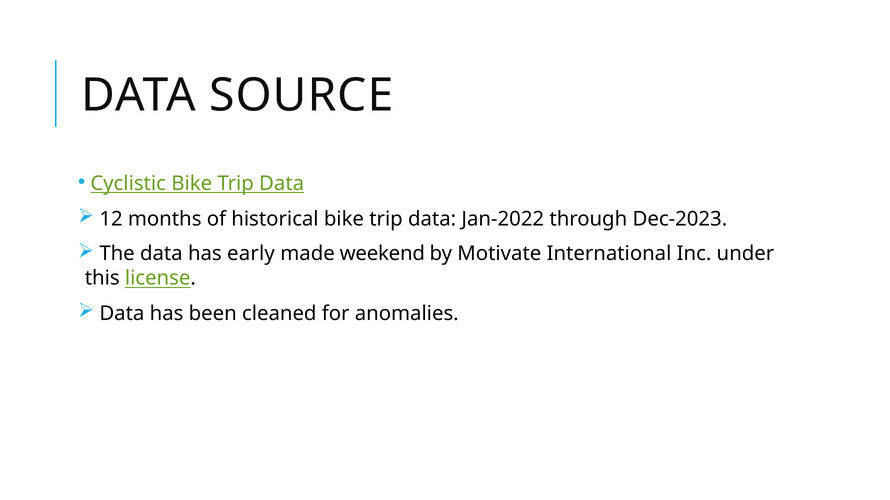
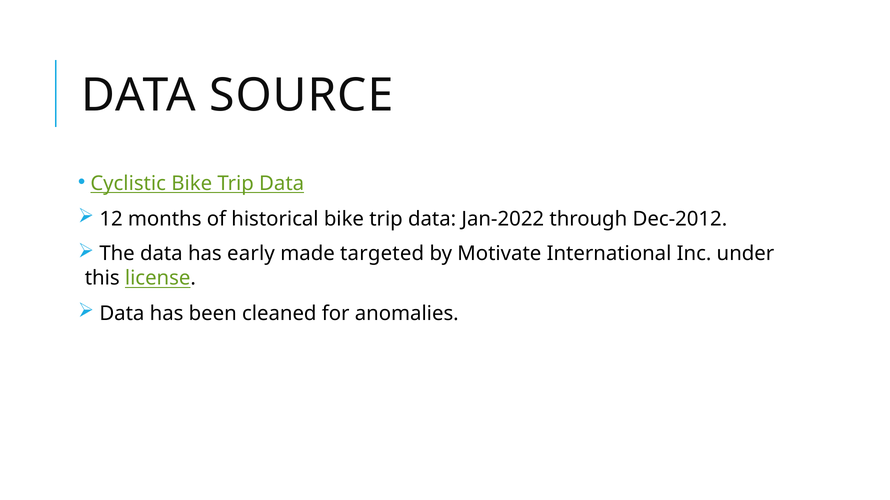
Dec-2023: Dec-2023 -> Dec-2012 (680, 219)
weekend: weekend -> targeted (382, 254)
